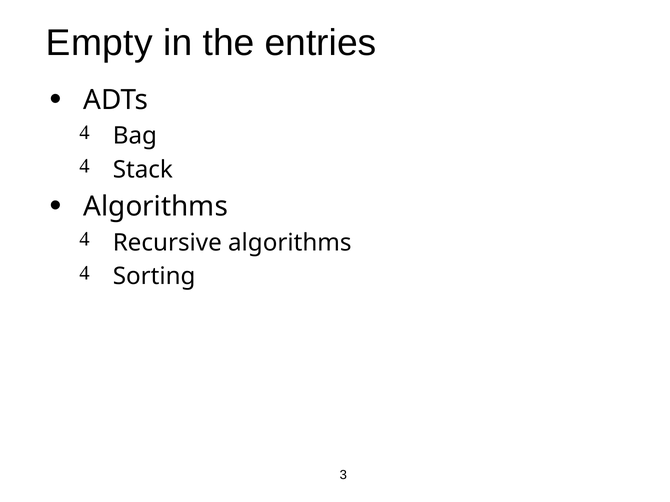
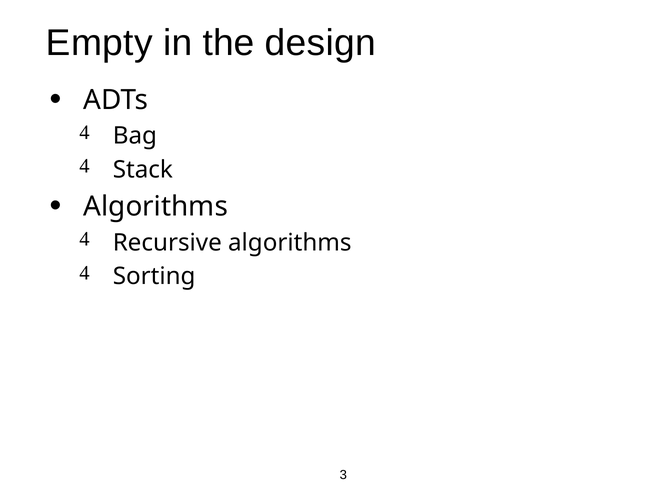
entries: entries -> design (320, 43)
